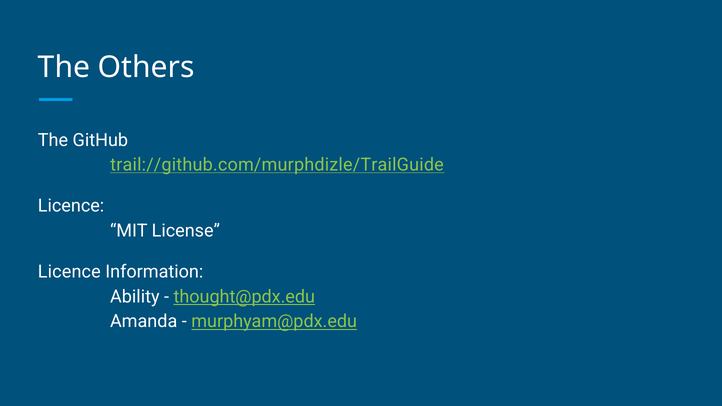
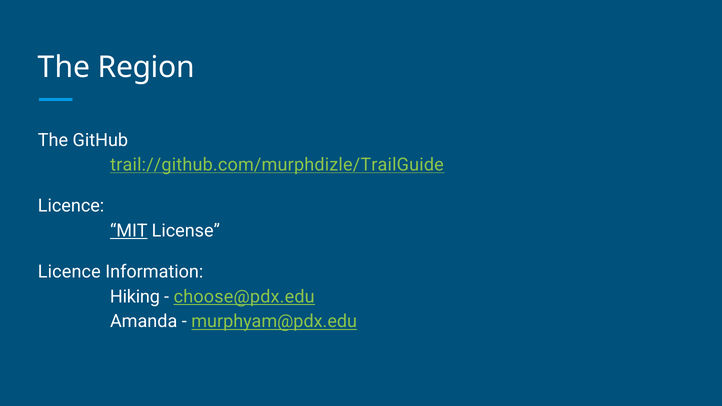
Others: Others -> Region (146, 67)
MIT underline: none -> present (129, 231)
Ability: Ability -> Hiking (135, 297)
thought@pdx.edu: thought@pdx.edu -> choose@pdx.edu (244, 297)
